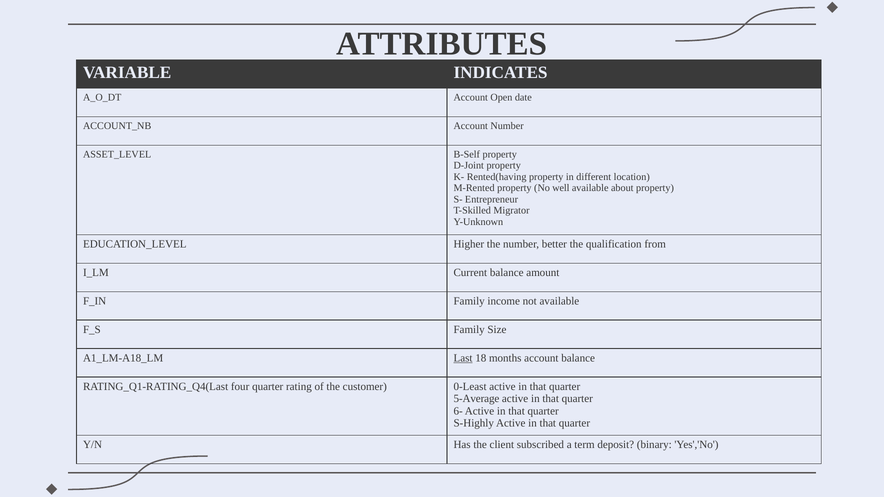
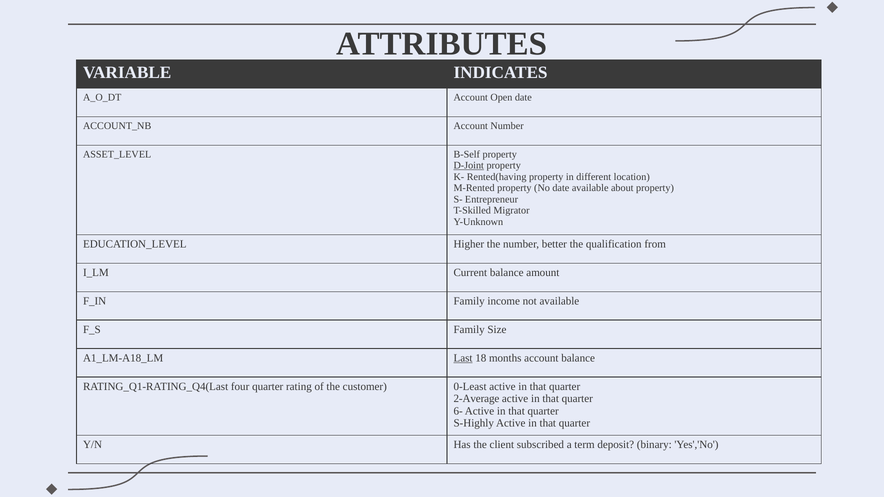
D-Joint underline: none -> present (469, 166)
No well: well -> date (561, 188)
5-Average: 5-Average -> 2-Average (476, 399)
